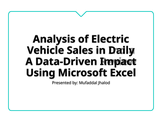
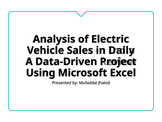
Impact: Impact -> Project (118, 61)
